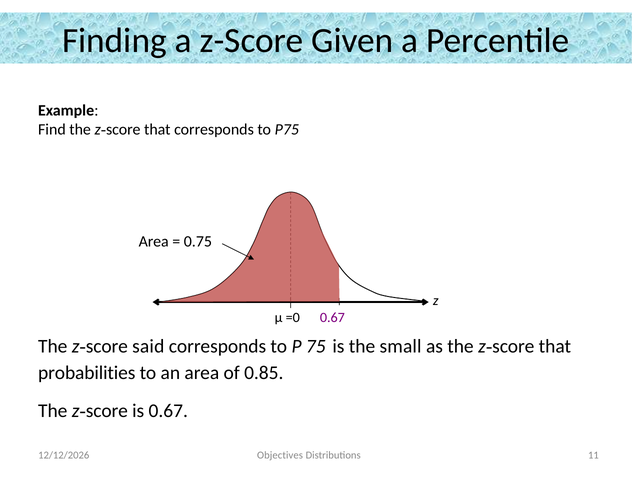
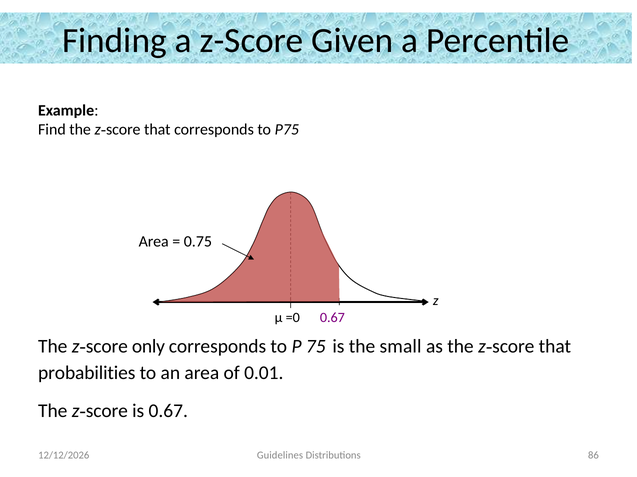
said: said -> only (148, 347)
0.85: 0.85 -> 0.01 (264, 374)
Objectives: Objectives -> Guidelines (280, 456)
11: 11 -> 86 (593, 456)
